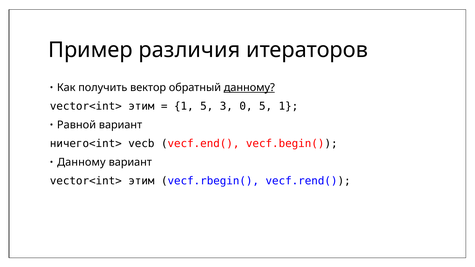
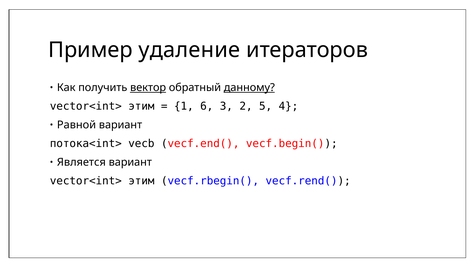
различия: различия -> удаление (189, 50)
вектор underline: none -> present (148, 88)
1 5: 5 -> 6 (207, 106)
0: 0 -> 2 (246, 106)
5 1: 1 -> 4 (288, 106)
ничего<int>: ничего<int> -> потока<int> (86, 144)
Данному: Данному -> Является (81, 162)
